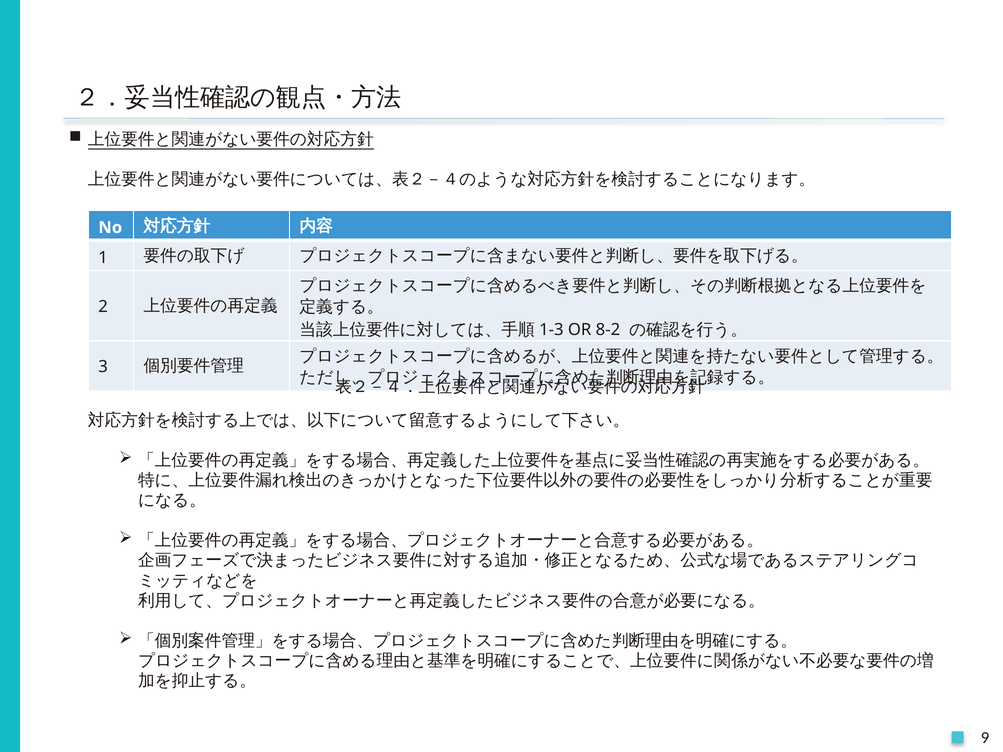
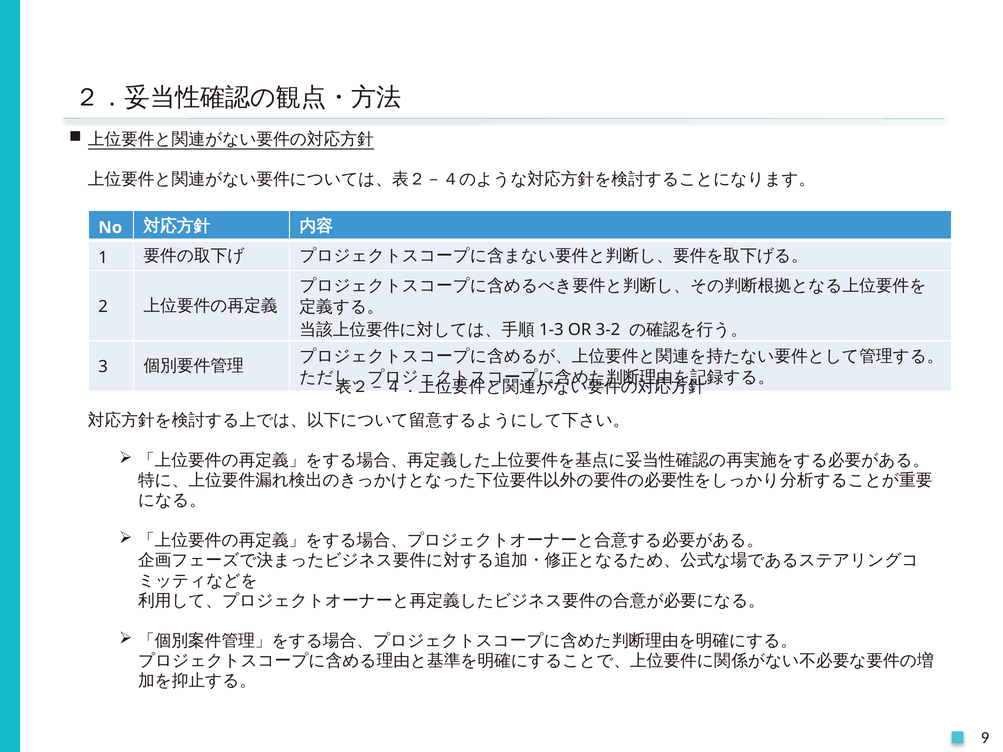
8-2: 8-2 -> 3-2 (608, 330)
